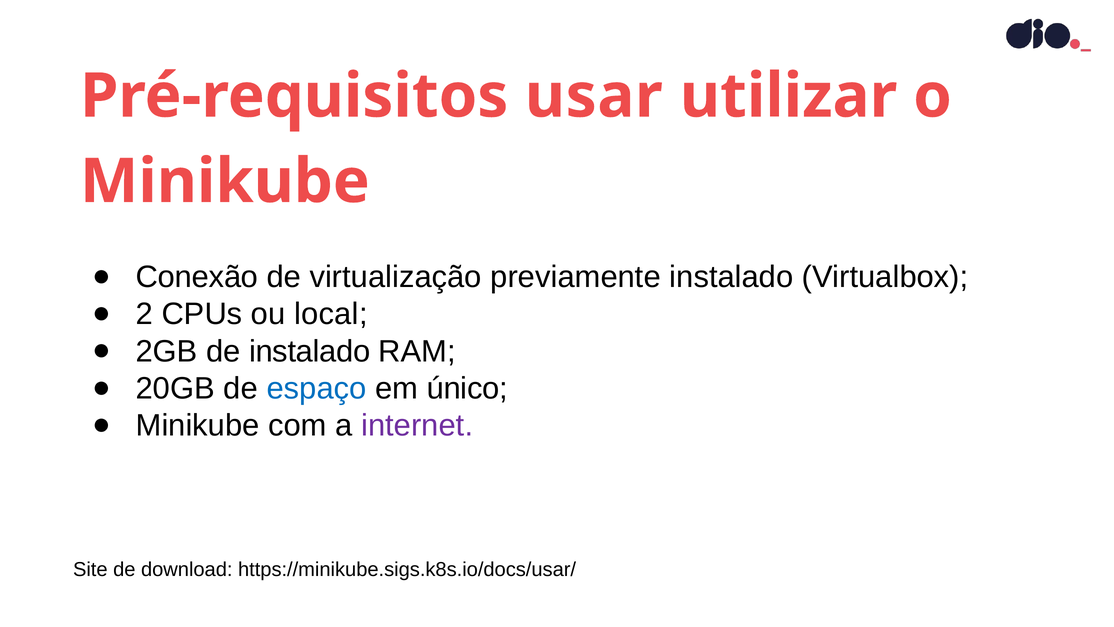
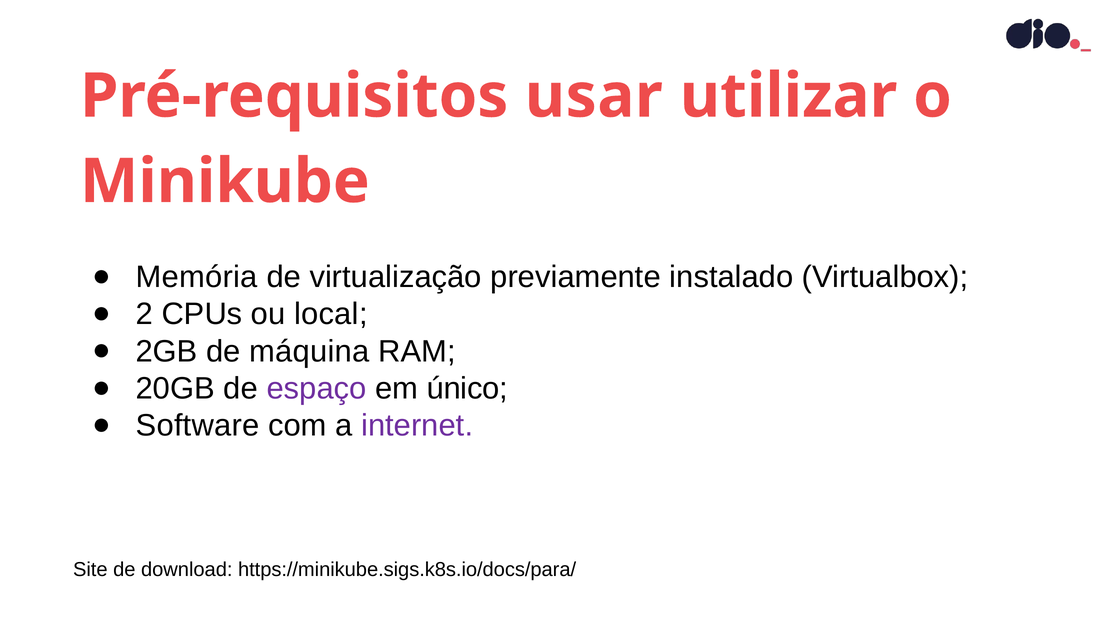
Conexão: Conexão -> Memória (197, 277)
de instalado: instalado -> máquina (309, 351)
espaço colour: blue -> purple (317, 388)
Minikube: Minikube -> Software (198, 426)
https://minikube.sigs.k8s.io/docs/usar/: https://minikube.sigs.k8s.io/docs/usar/ -> https://minikube.sigs.k8s.io/docs/para/ (407, 569)
